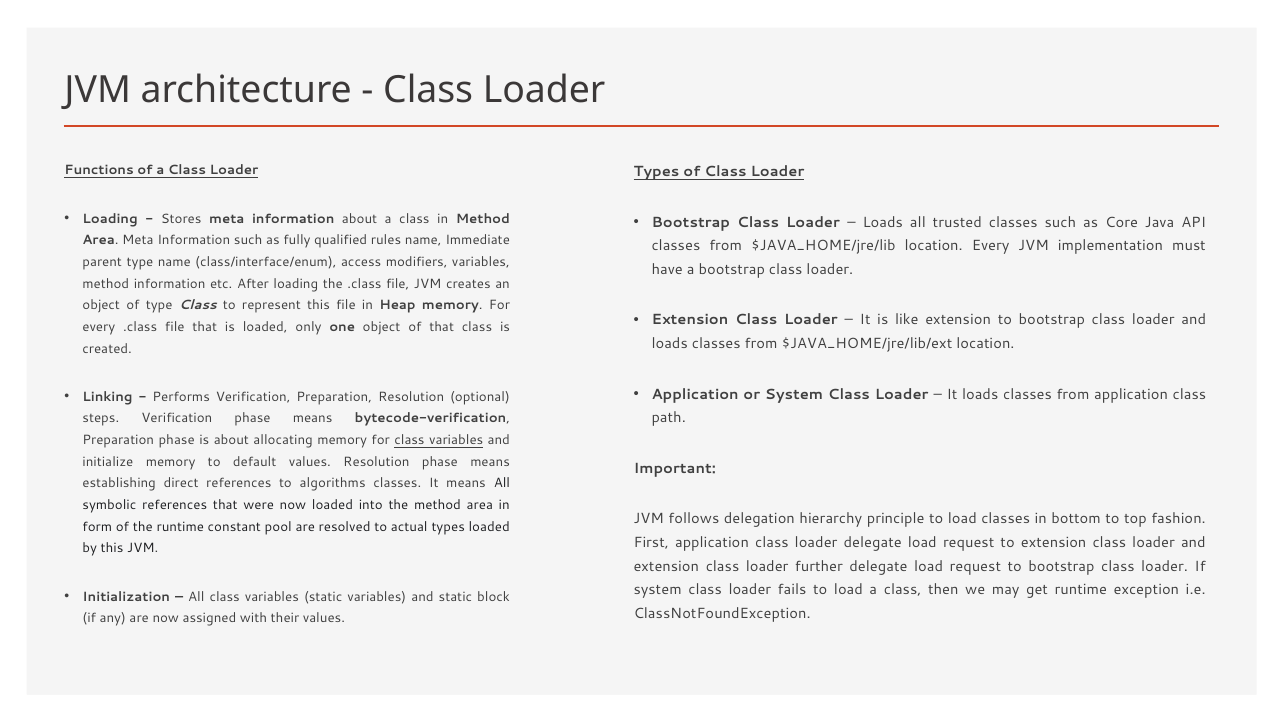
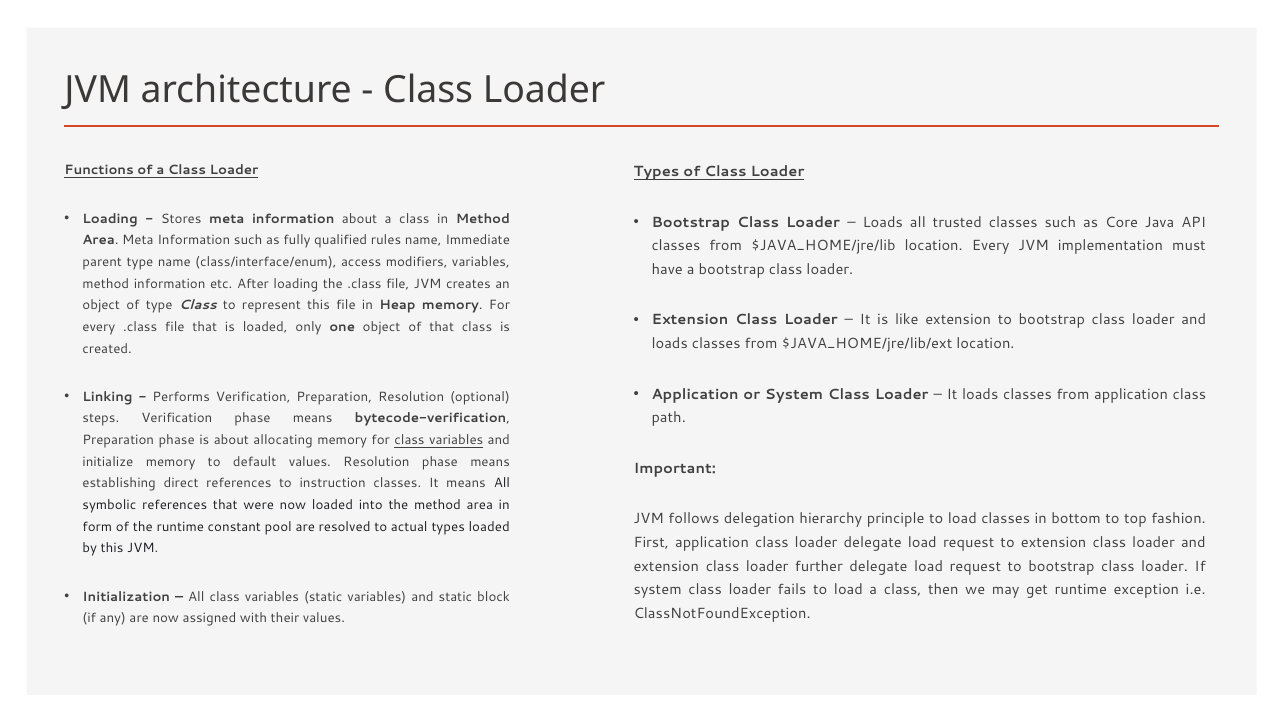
algorithms: algorithms -> instruction (333, 483)
